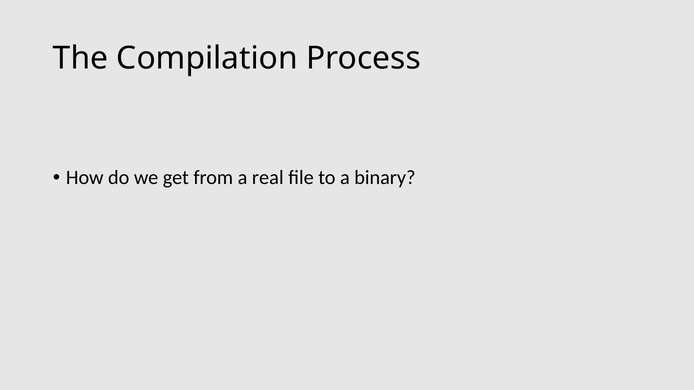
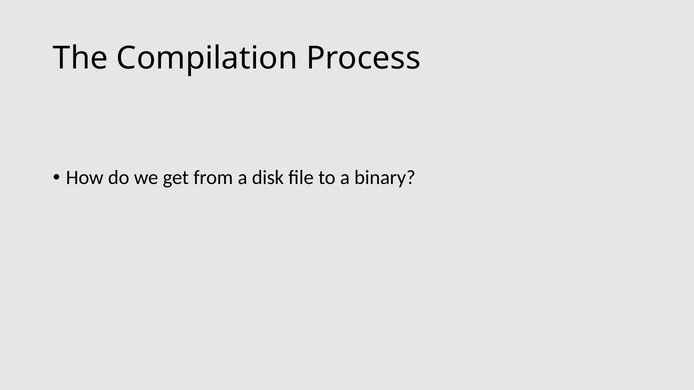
real: real -> disk (268, 178)
